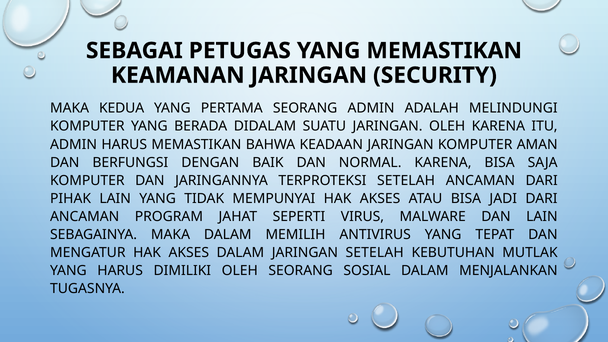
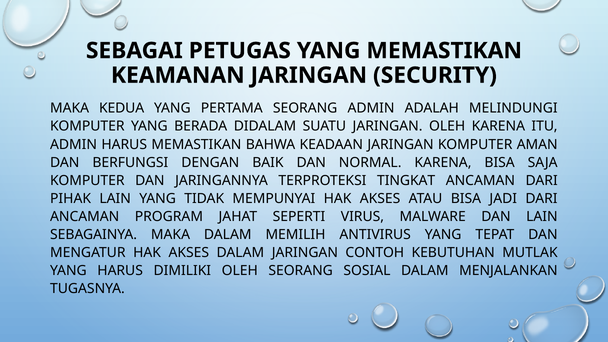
TERPROTEKSI SETELAH: SETELAH -> TINGKAT (406, 181)
JARINGAN SETELAH: SETELAH -> CONTOH (375, 253)
